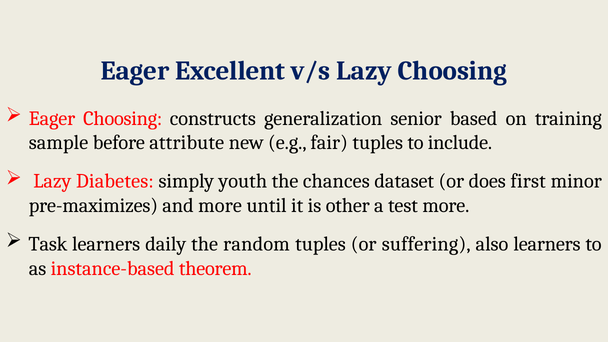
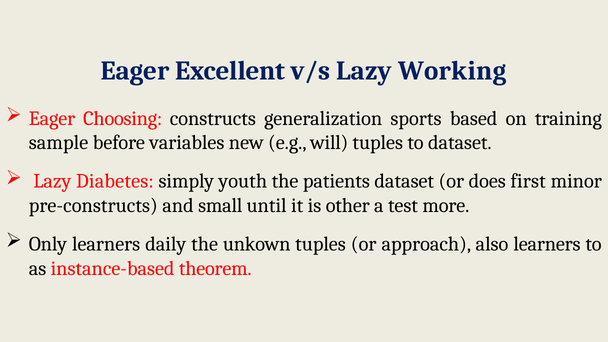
Lazy Choosing: Choosing -> Working (452, 71)
senior: senior -> sports (416, 118)
attribute: attribute -> variables (187, 143)
fair: fair -> will (329, 143)
to include: include -> dataset (460, 143)
chances: chances -> patients (336, 181)
pre-maximizes: pre-maximizes -> pre-constructs (93, 206)
and more: more -> small (220, 206)
Task: Task -> Only (48, 244)
random: random -> unkown (257, 244)
suffering: suffering -> approach (426, 244)
